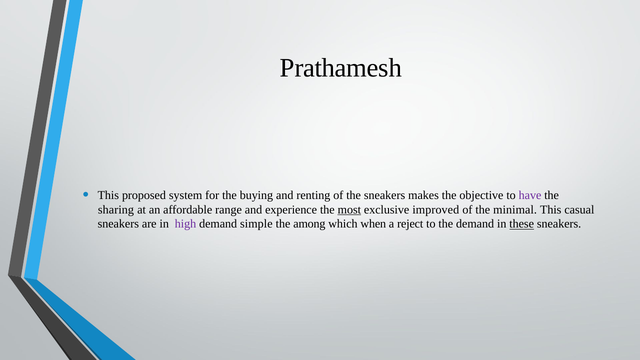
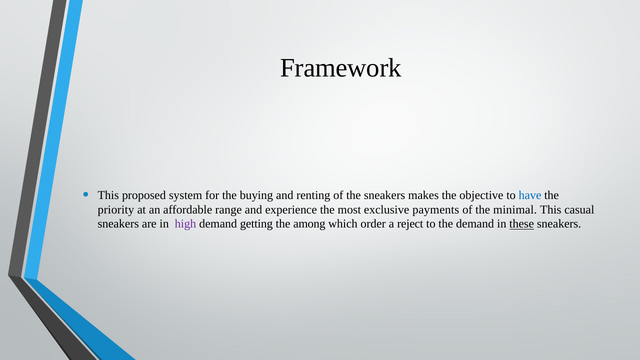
Prathamesh: Prathamesh -> Framework (341, 68)
have colour: purple -> blue (530, 195)
sharing: sharing -> priority (116, 210)
most underline: present -> none (349, 210)
improved: improved -> payments (436, 210)
simple: simple -> getting (256, 224)
when: when -> order (373, 224)
